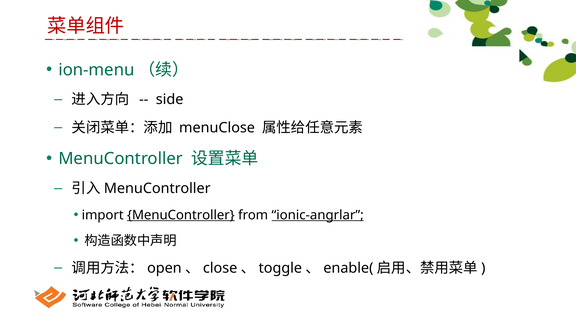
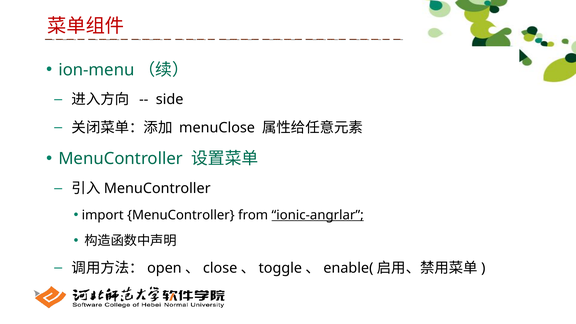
MenuController underline: present -> none (181, 215)
